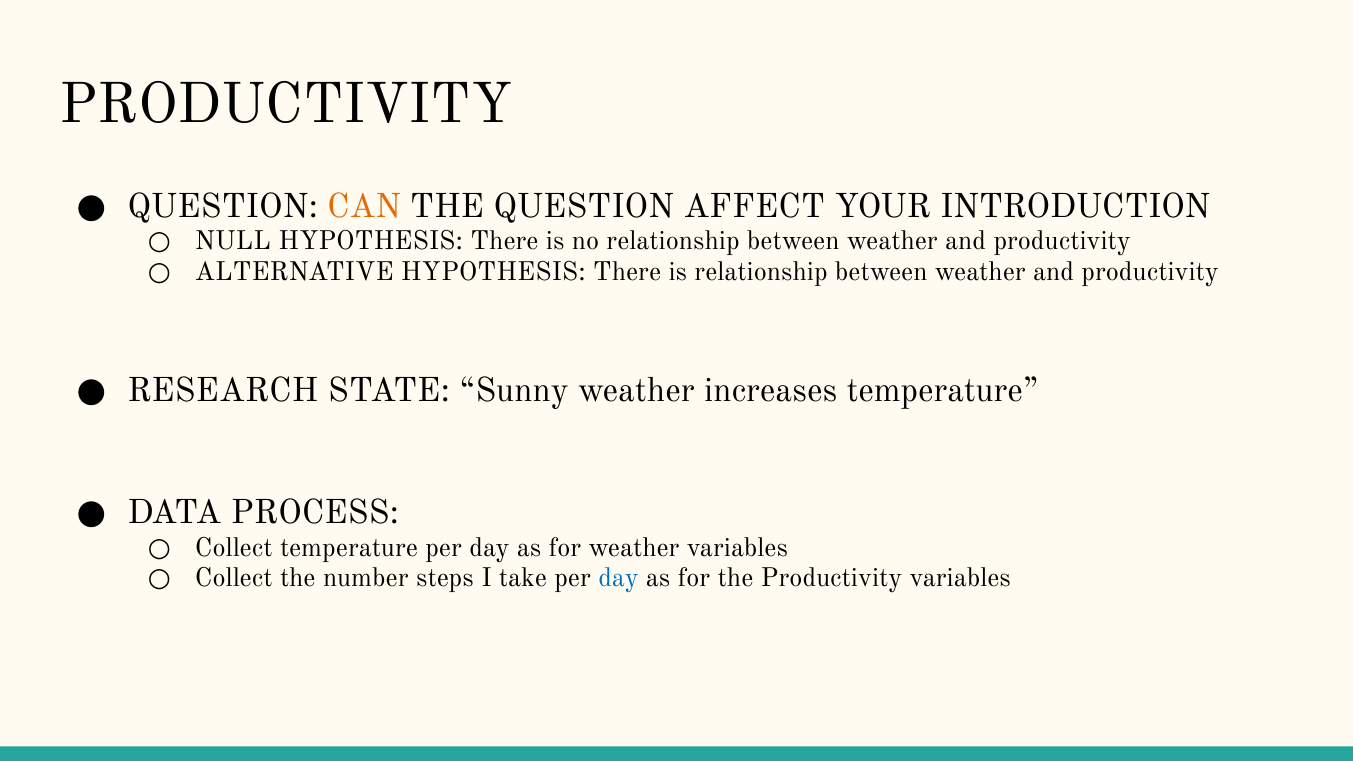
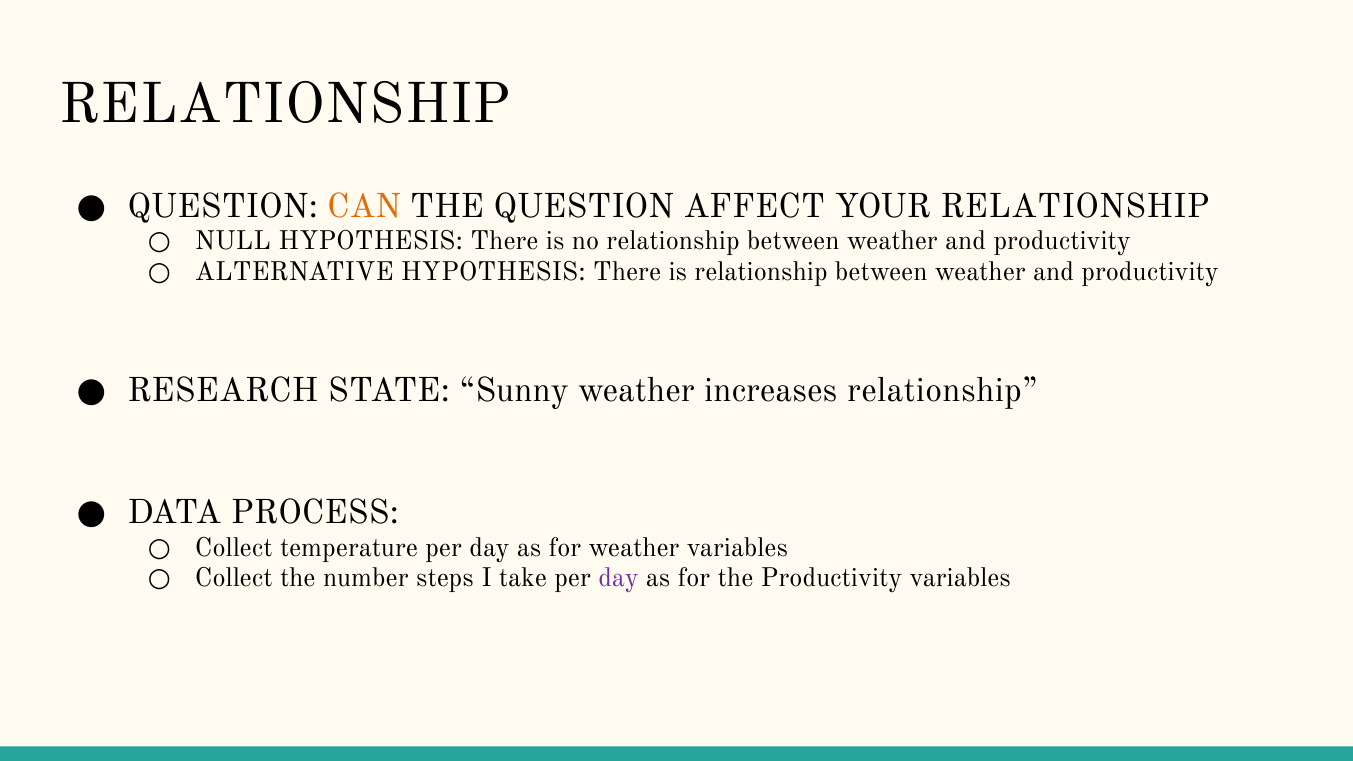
PRODUCTIVITY: PRODUCTIVITY -> RELATIONSHIP (286, 104)
YOUR INTRODUCTION: INTRODUCTION -> RELATIONSHIP (1075, 206)
increases temperature: temperature -> relationship (943, 390)
day colour: blue -> purple (619, 578)
